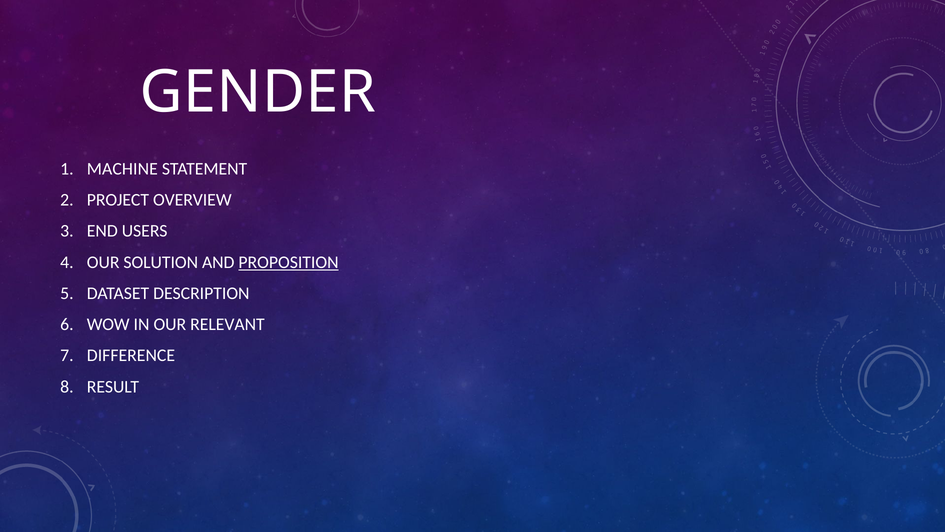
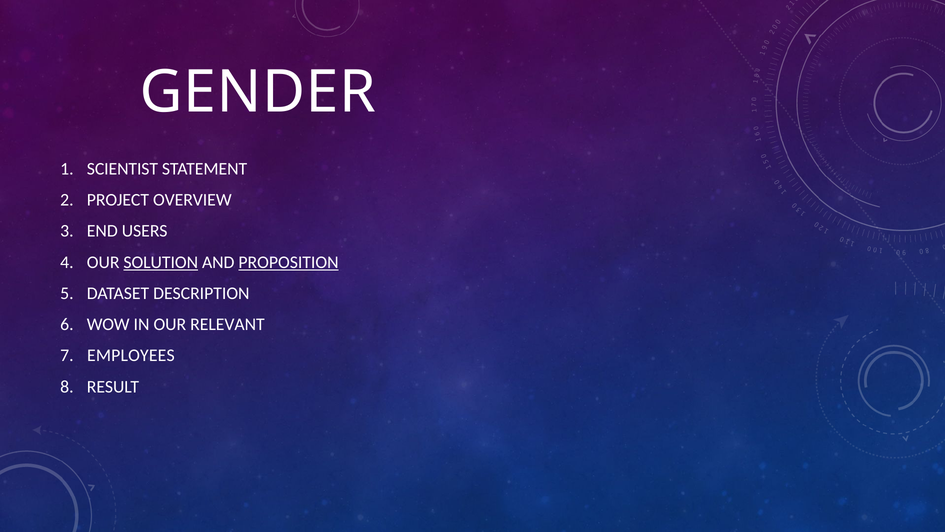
MACHINE: MACHINE -> SCIENTIST (122, 169)
SOLUTION underline: none -> present (161, 262)
DIFFERENCE: DIFFERENCE -> EMPLOYEES (131, 355)
